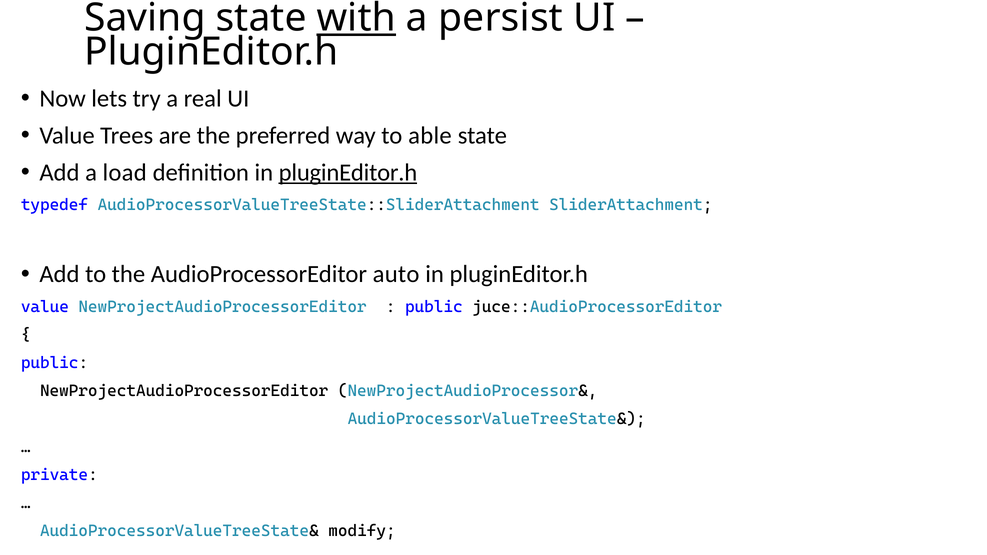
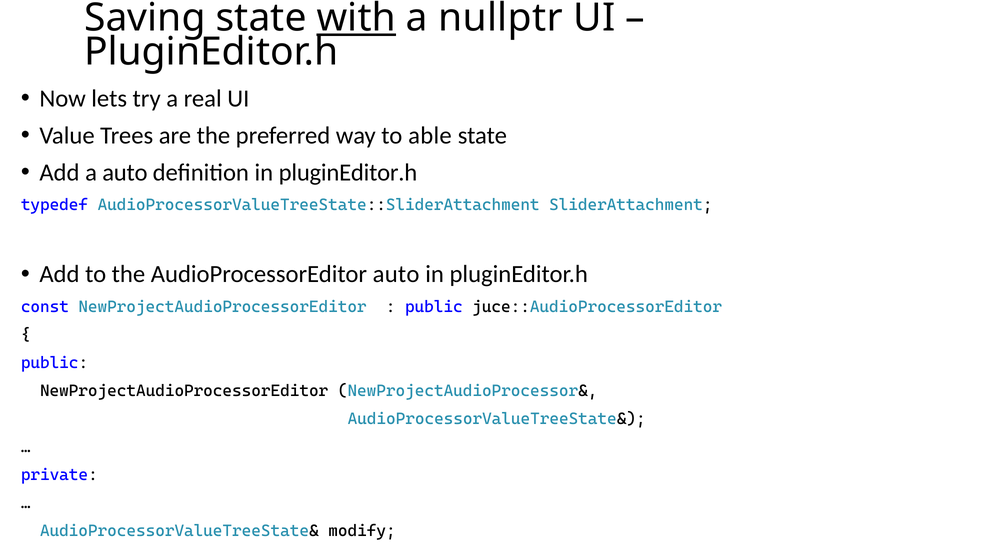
persist: persist -> nullptr (500, 18)
a load: load -> auto (125, 172)
pluginEditor.h underline: present -> none (348, 172)
value: value -> const (45, 307)
